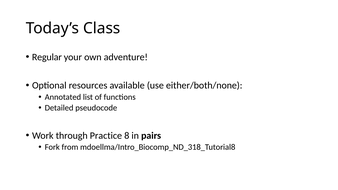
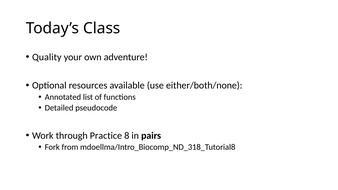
Regular: Regular -> Quality (47, 57)
